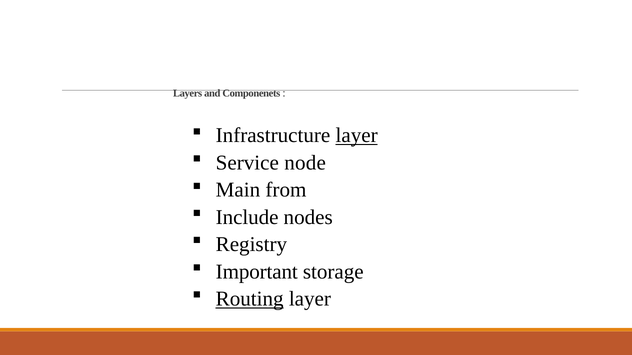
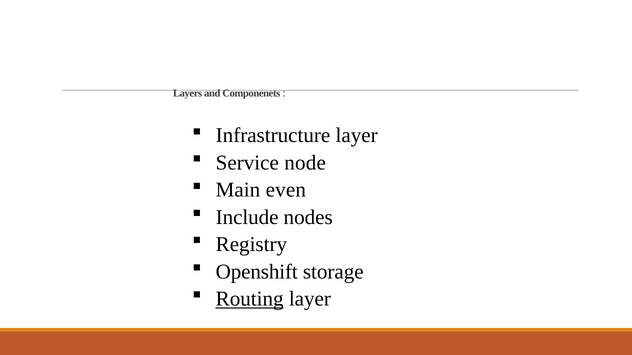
layer underline: present -> none (357, 136)
from: from -> even (286, 190)
Important: Important -> Openshift (257, 272)
